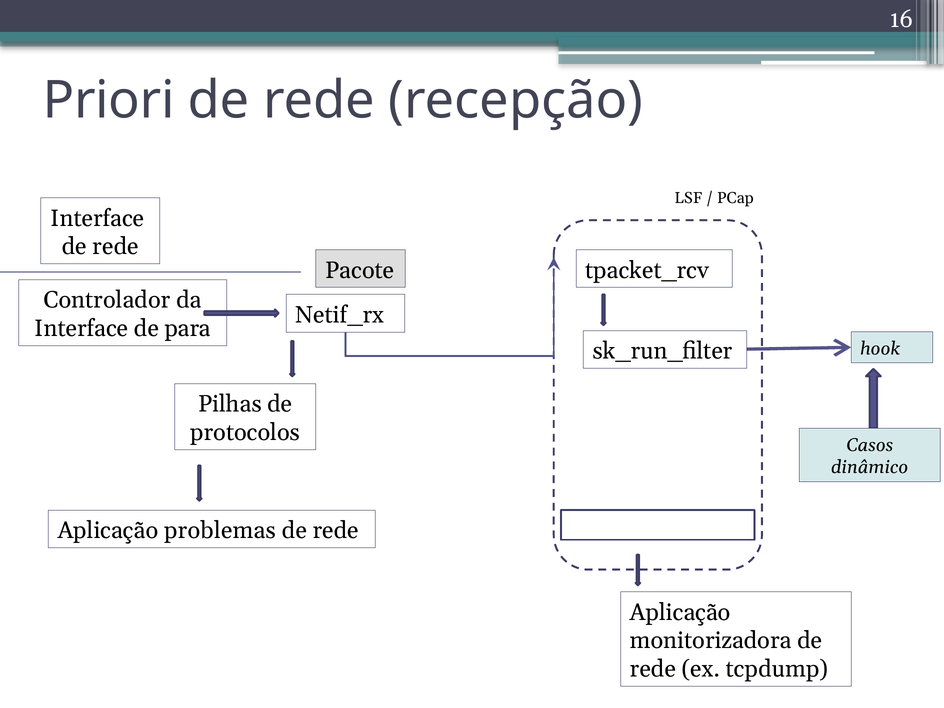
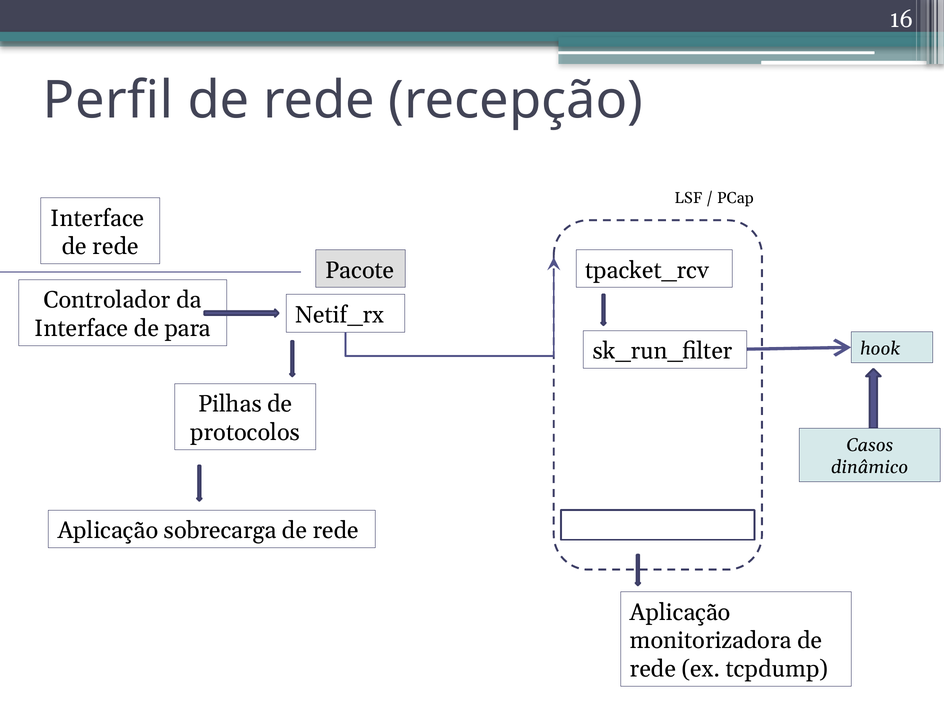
Priori: Priori -> Perfil (108, 100)
problemas: problemas -> sobrecarga (220, 531)
